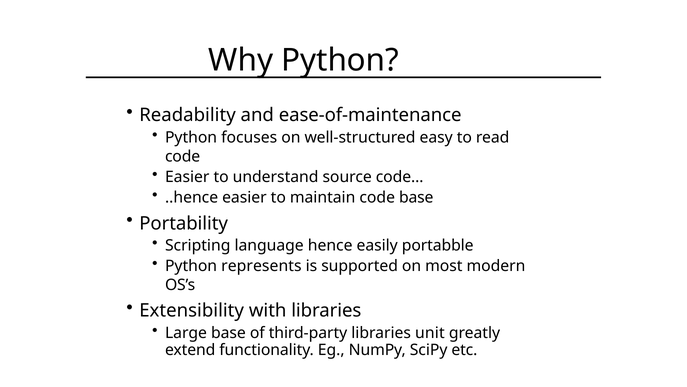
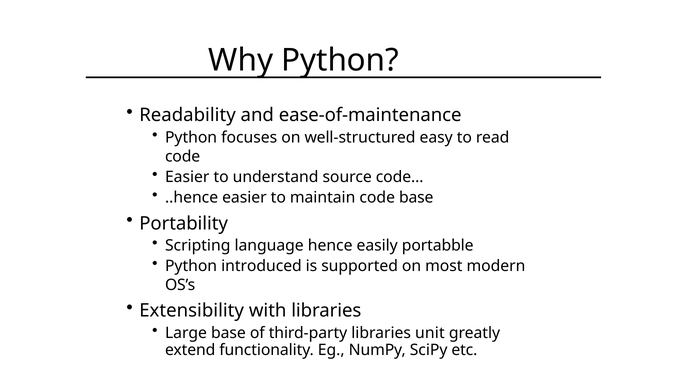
represents: represents -> introduced (261, 266)
